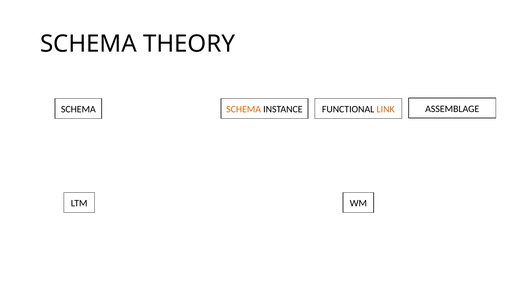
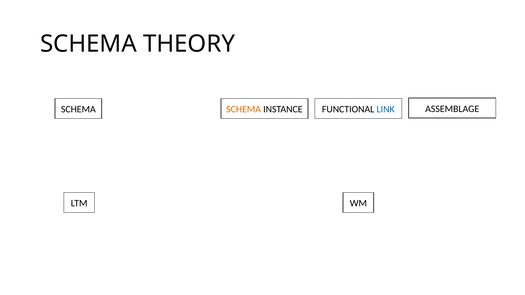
LINK colour: orange -> blue (386, 109)
